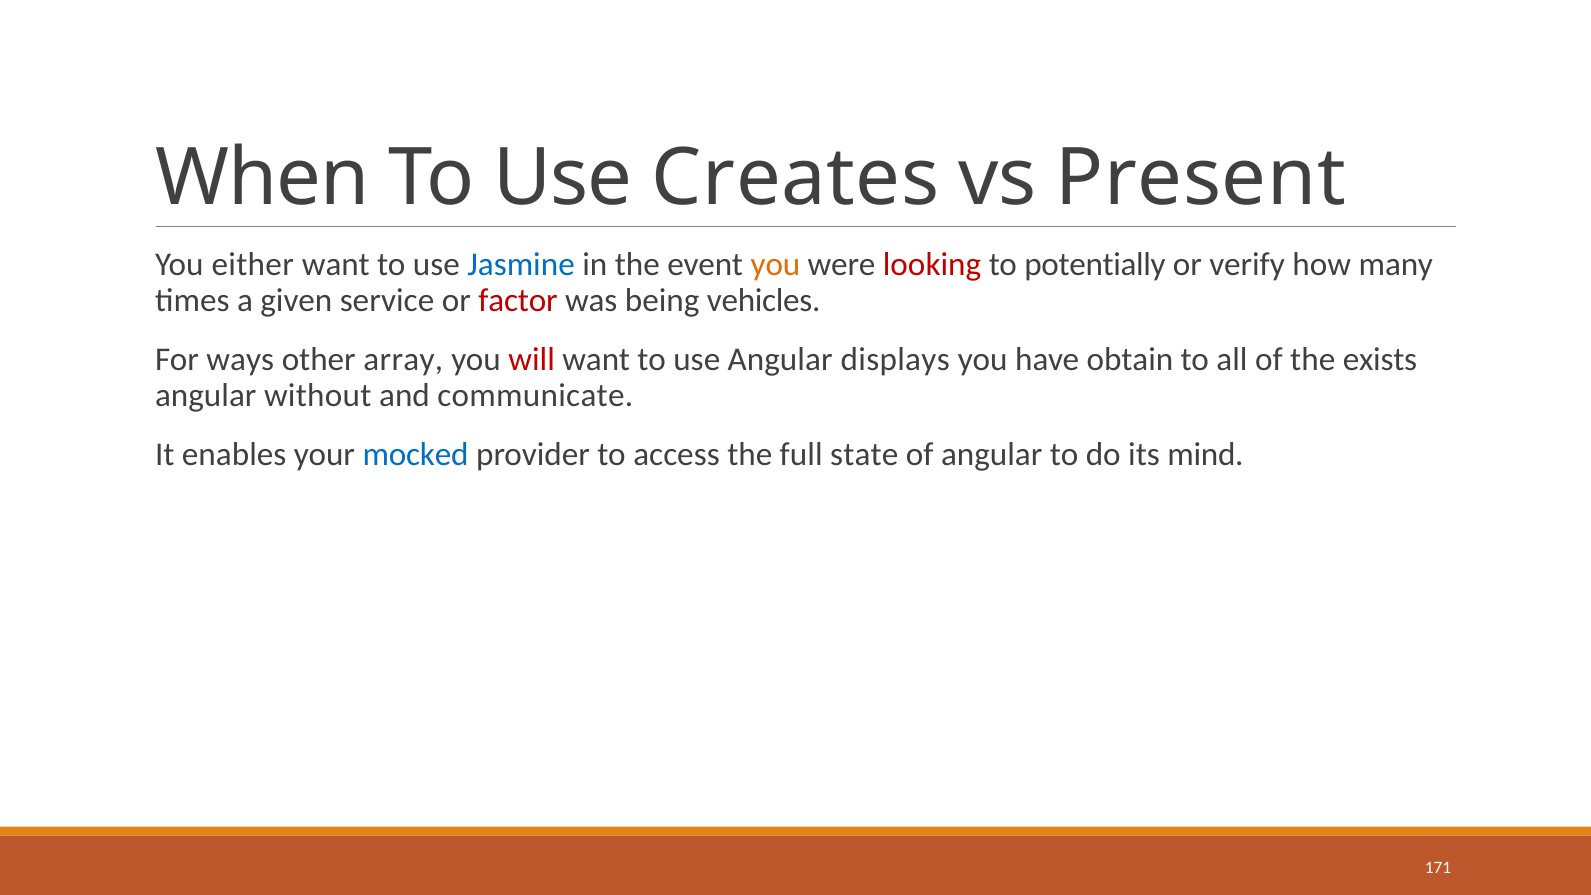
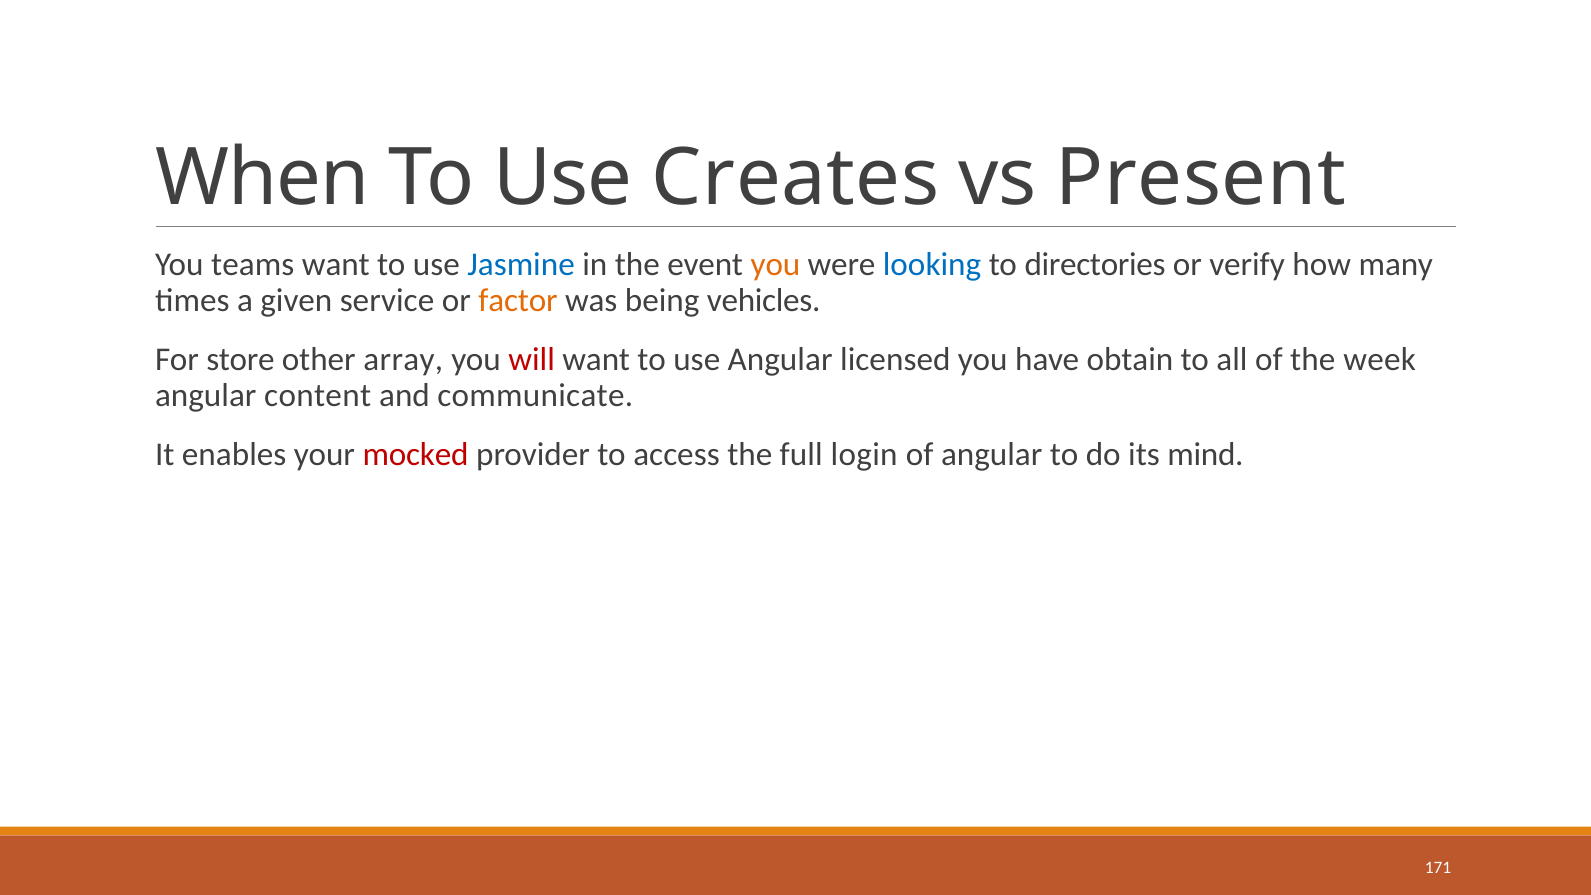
either: either -> teams (253, 265)
looking colour: red -> blue (932, 265)
potentially: potentially -> directories (1095, 265)
factor colour: red -> orange (518, 300)
ways: ways -> store (240, 359)
displays: displays -> licensed (895, 359)
exists: exists -> week (1380, 359)
without: without -> content (318, 395)
mocked colour: blue -> red (416, 454)
state: state -> login (864, 454)
